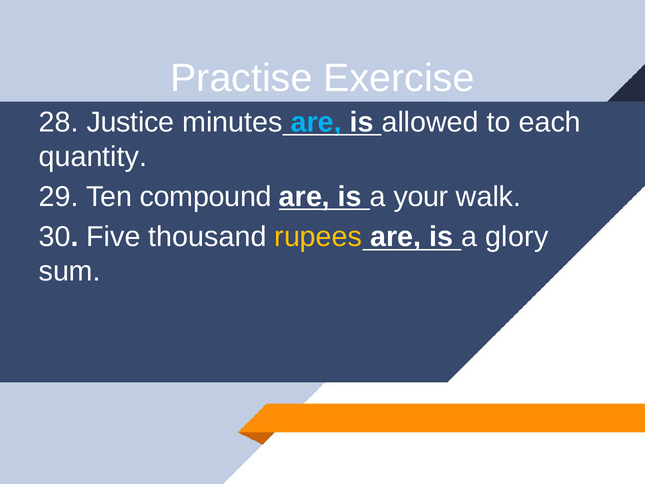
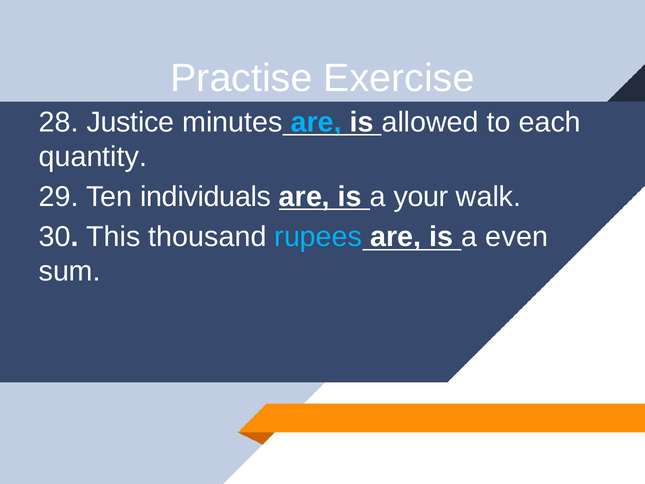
compound: compound -> individuals (206, 197)
Five: Five -> This (113, 237)
rupees colour: yellow -> light blue (318, 237)
glory: glory -> even (517, 237)
